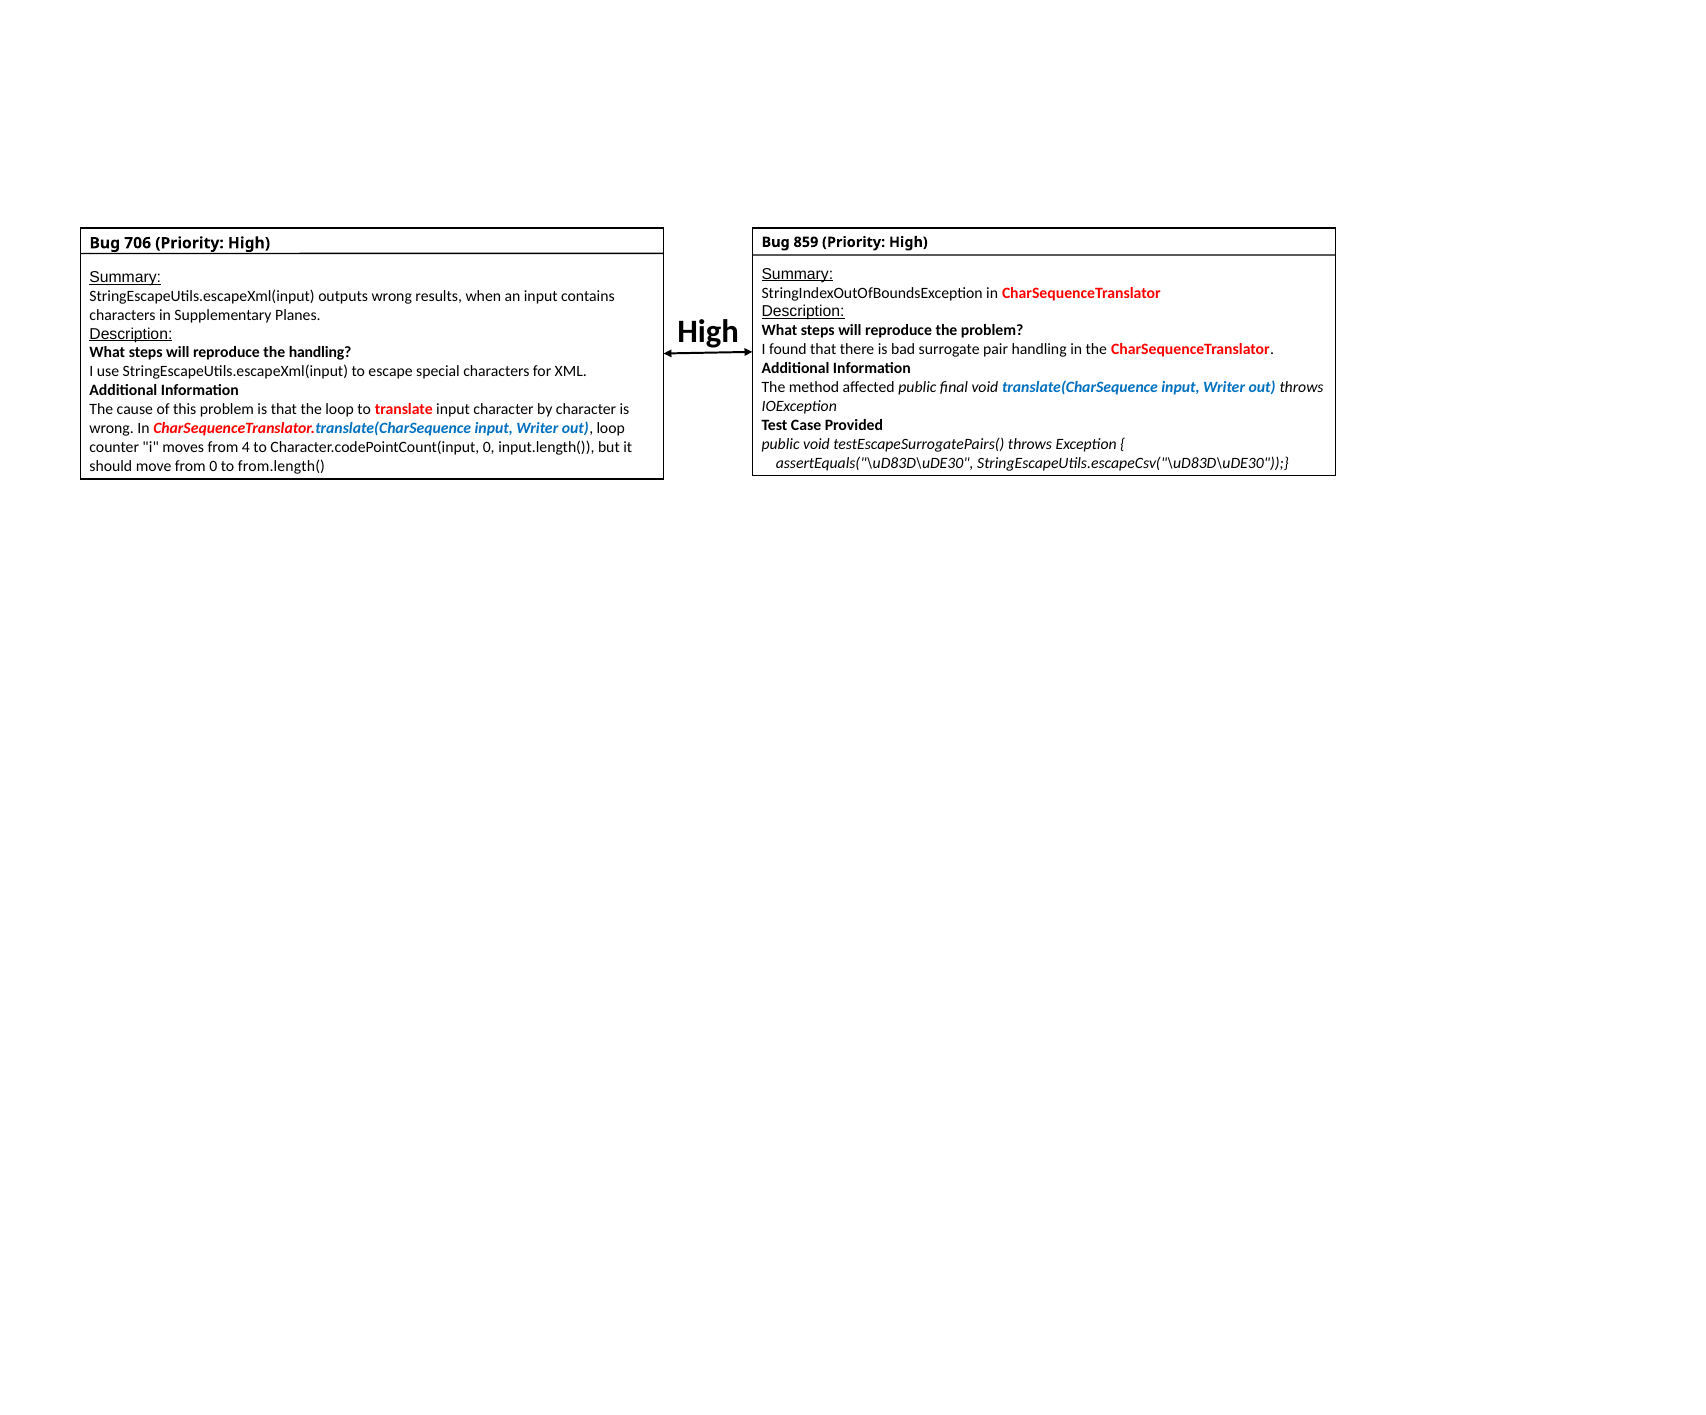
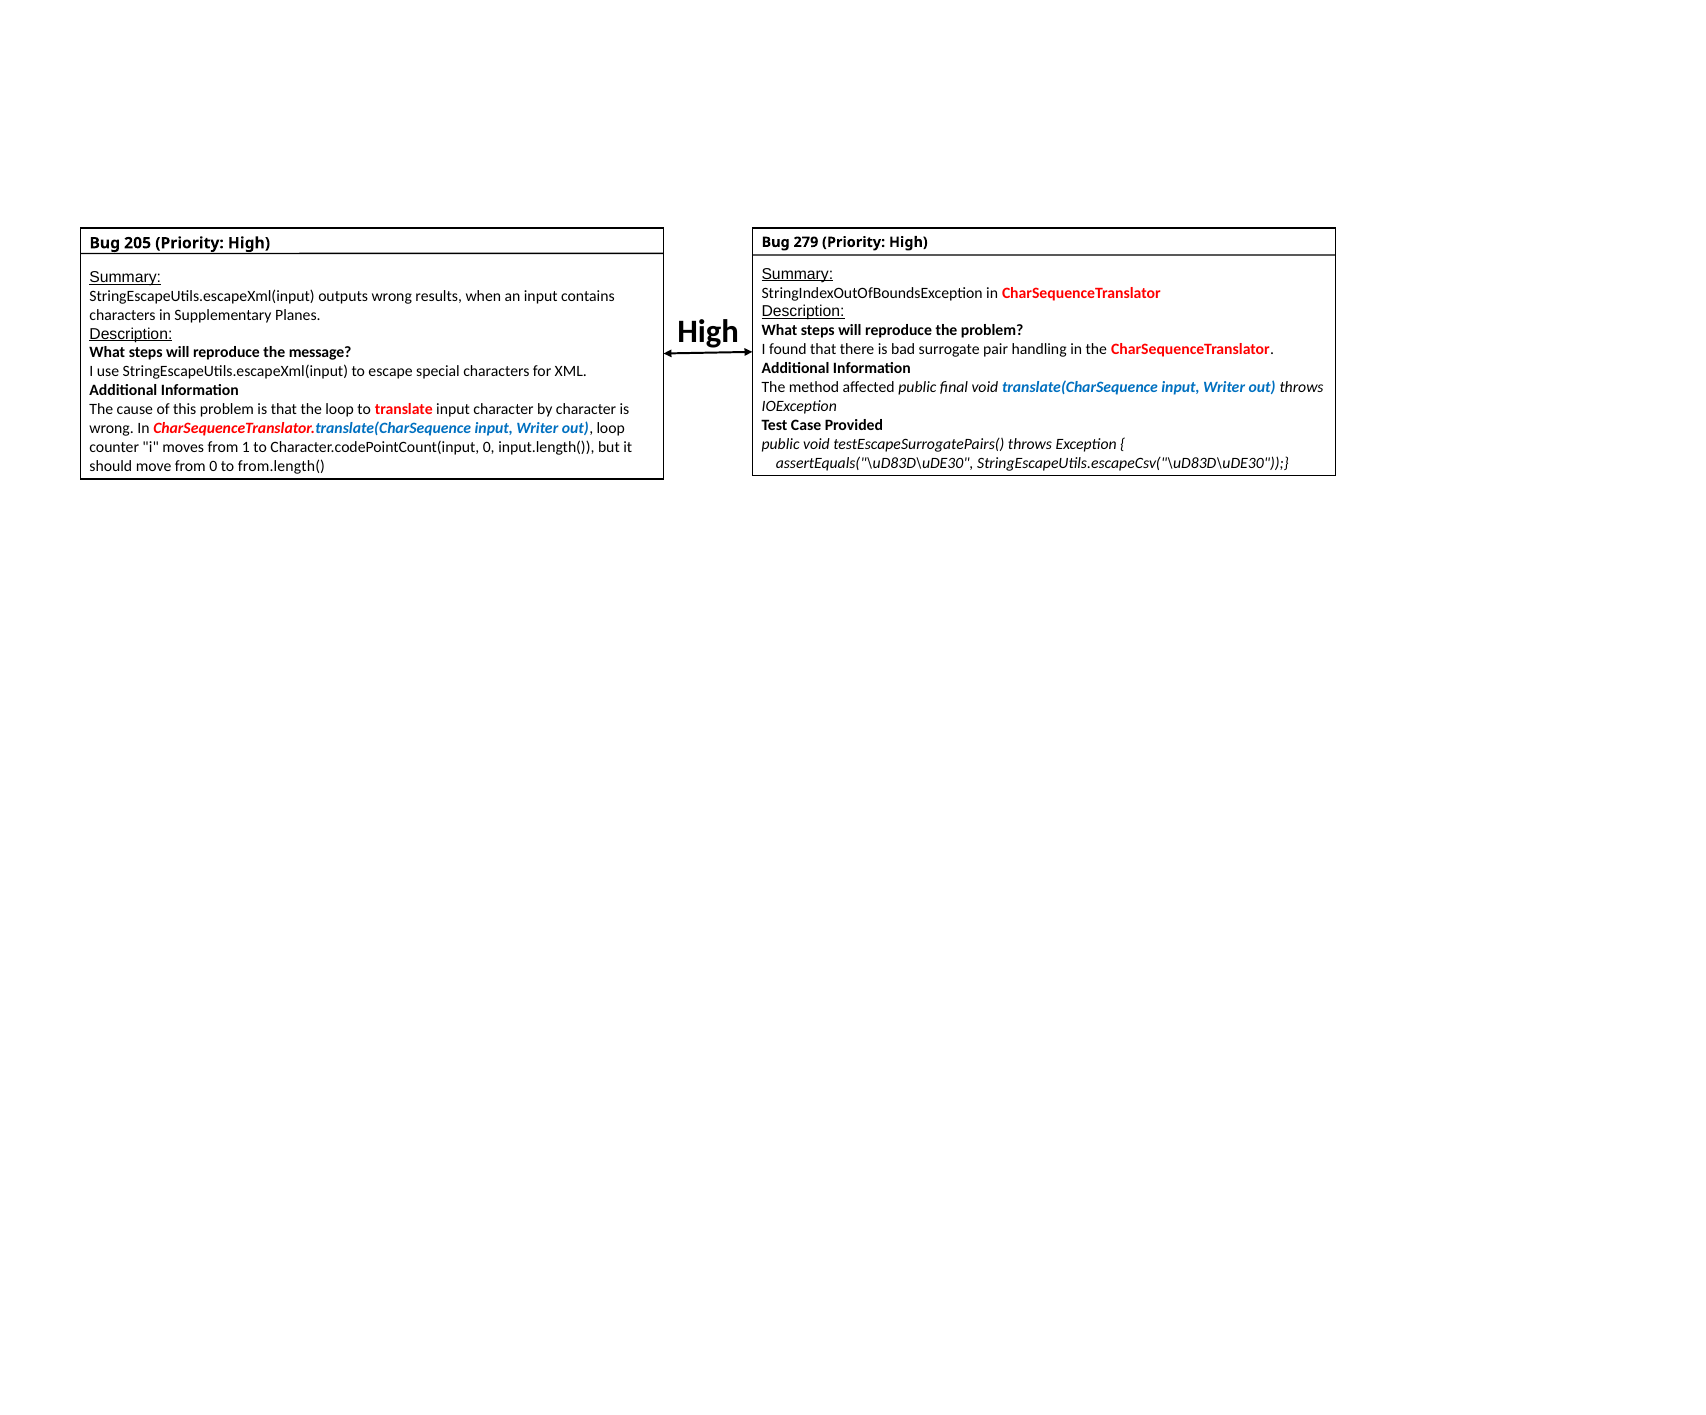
859: 859 -> 279 (806, 242)
706: 706 -> 205 (138, 243)
the handling: handling -> message (320, 353)
4: 4 -> 1 (246, 447)
